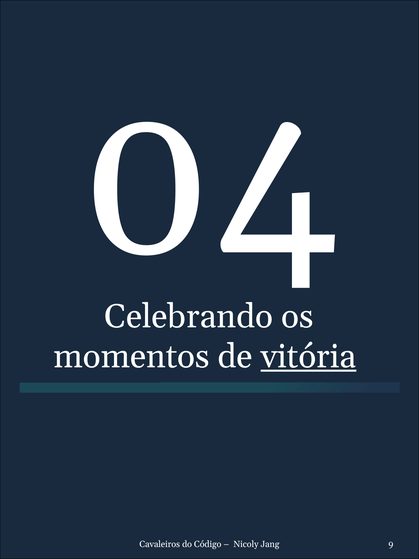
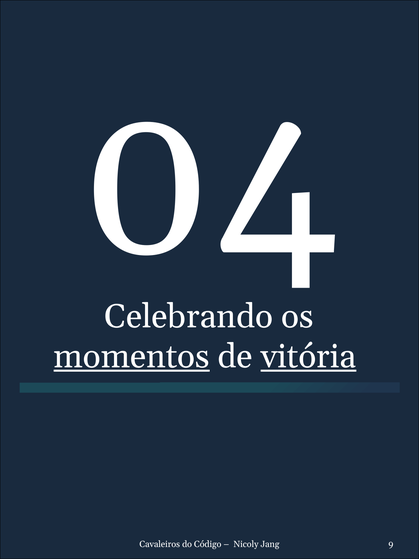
momentos underline: none -> present (132, 356)
